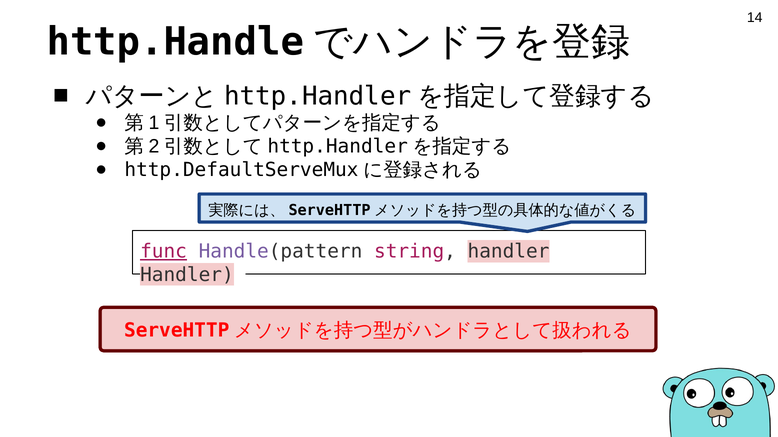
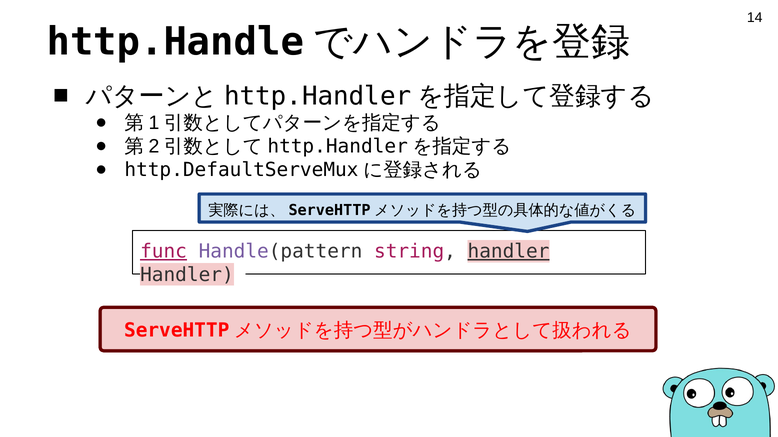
handler underline: none -> present (508, 252)
